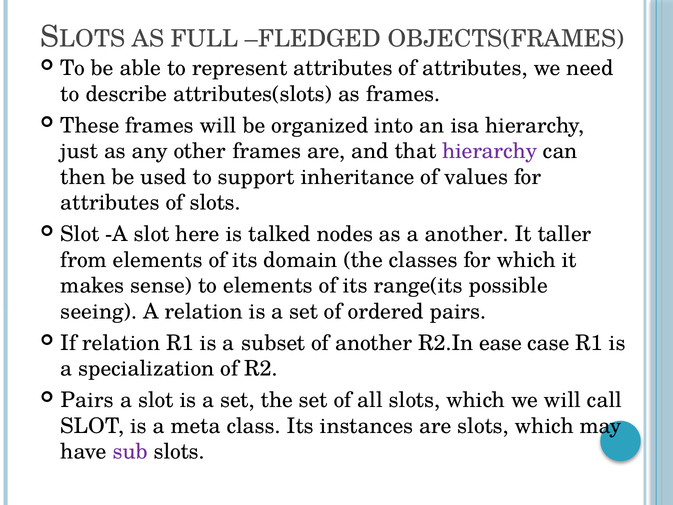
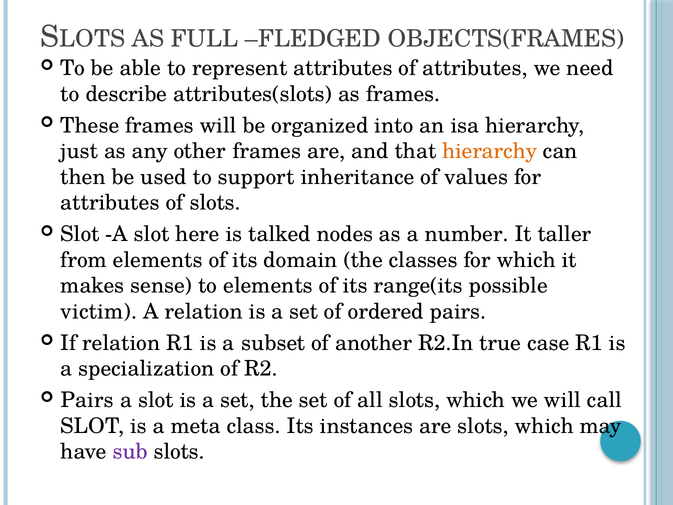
hierarchy colour: purple -> orange (490, 151)
a another: another -> number (467, 234)
seeing: seeing -> victim (99, 311)
ease: ease -> true (500, 343)
